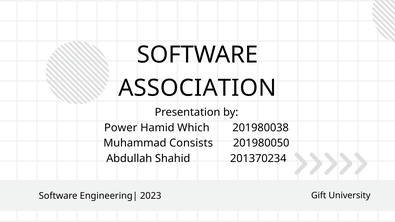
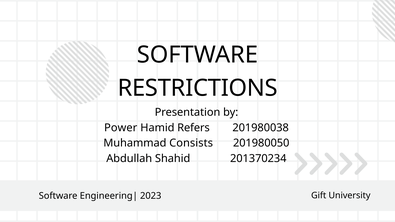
ASSOCIATION: ASSOCIATION -> RESTRICTIONS (198, 88)
Which: Which -> Refers (194, 128)
